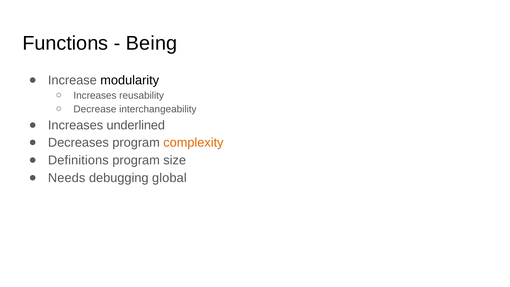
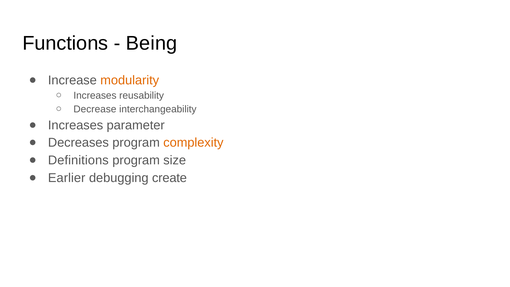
modularity colour: black -> orange (130, 80)
underlined: underlined -> parameter (136, 125)
Needs: Needs -> Earlier (67, 178)
global: global -> create (169, 178)
